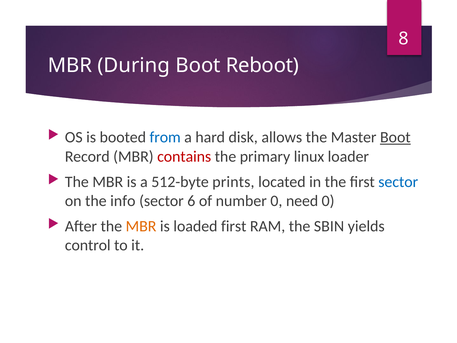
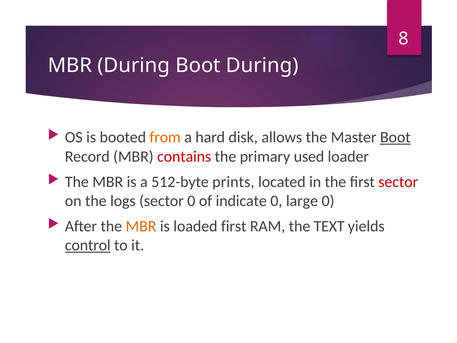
Boot Reboot: Reboot -> During (262, 65)
from colour: blue -> orange (165, 137)
linux: linux -> used (309, 156)
sector colour: blue -> red (398, 182)
info: info -> logs (123, 201)
sector 6: 6 -> 0 (191, 201)
number: number -> indicate (241, 201)
need: need -> large (302, 201)
SBIN: SBIN -> TEXT (329, 226)
control underline: none -> present (88, 245)
